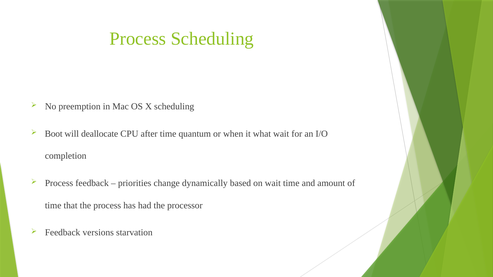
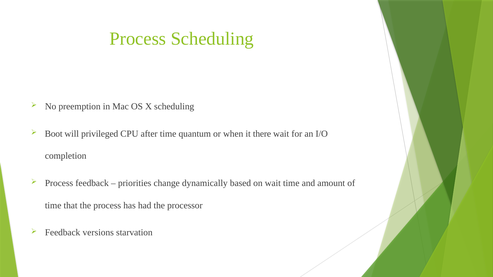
deallocate: deallocate -> privileged (100, 134)
what: what -> there (262, 134)
